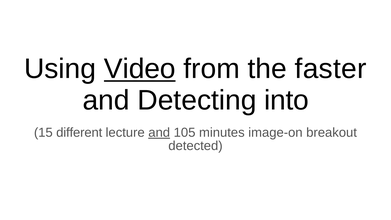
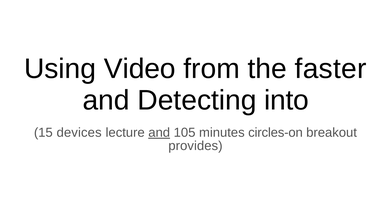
Video underline: present -> none (140, 69)
different: different -> devices (79, 133)
image-on: image-on -> circles-on (276, 133)
detected: detected -> provides (195, 146)
